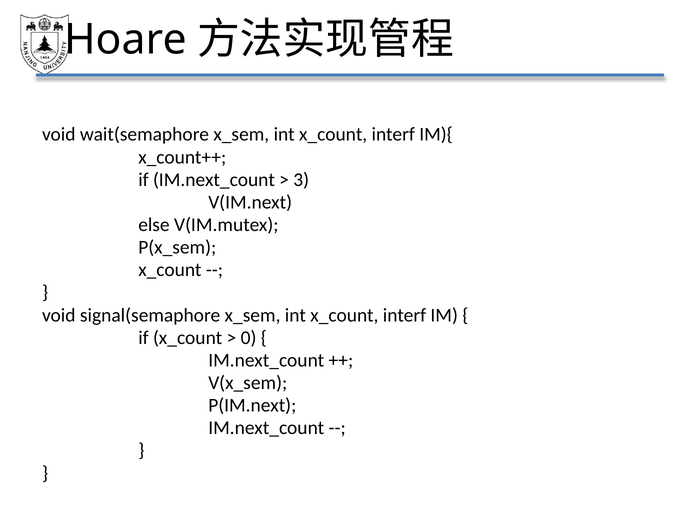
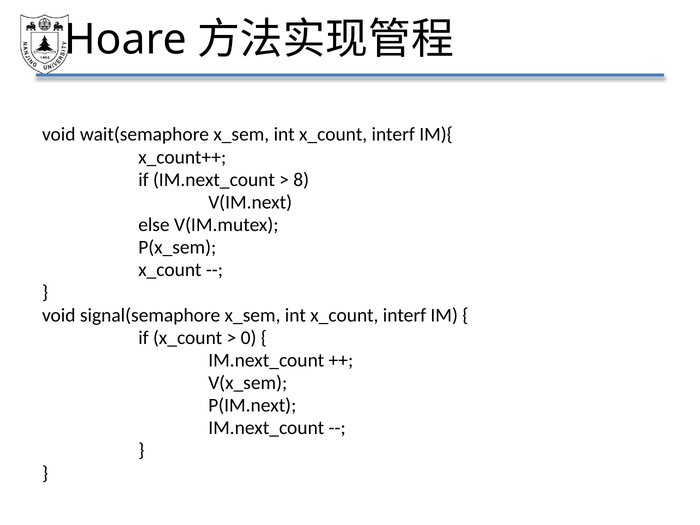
3: 3 -> 8 (301, 180)
